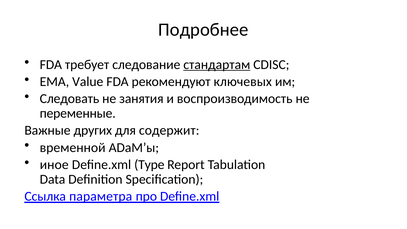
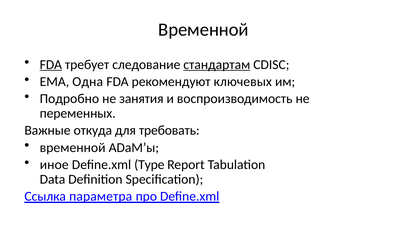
Подробнее: Подробнее -> Временной (203, 30)
FDA underline: none -> present (51, 65)
Value: Value -> Одна (88, 82)
Следовать: Следовать -> Подробно (69, 99)
переменные: переменные -> переменных (78, 113)
других: других -> откуда (93, 130)
содержит: содержит -> требовать (169, 130)
